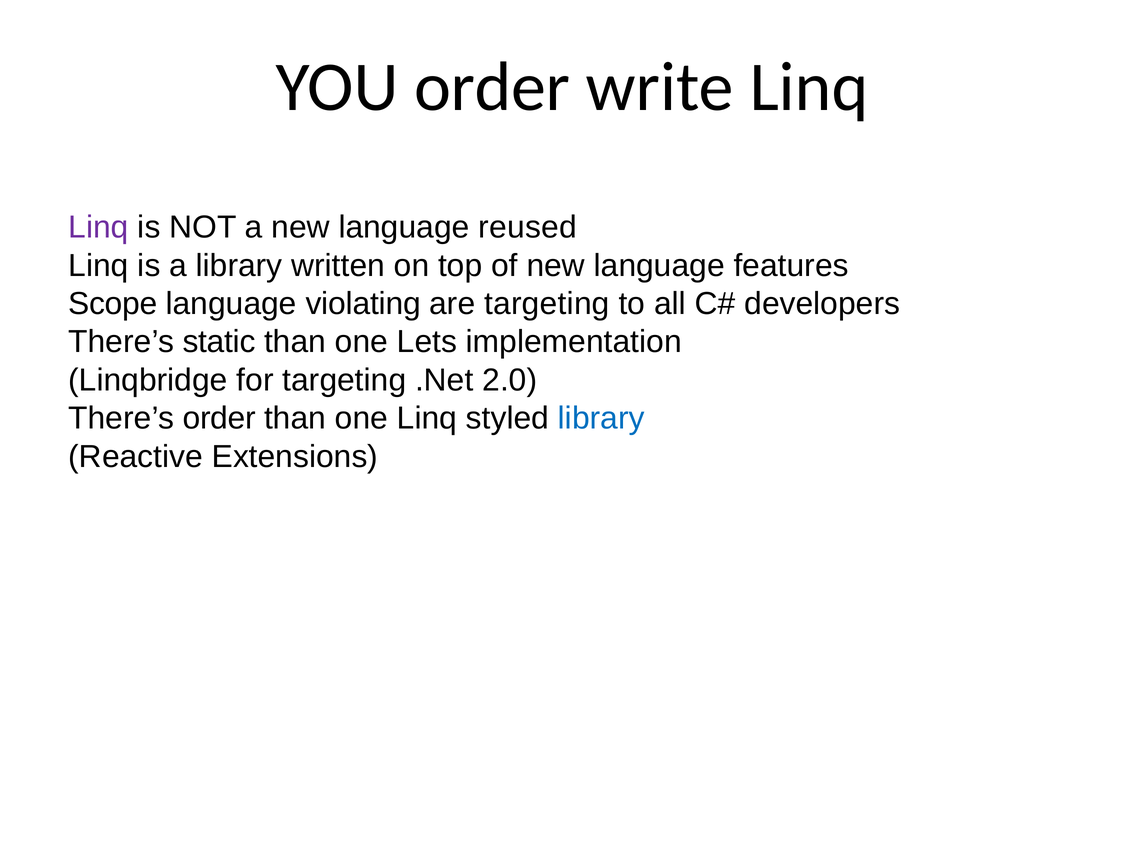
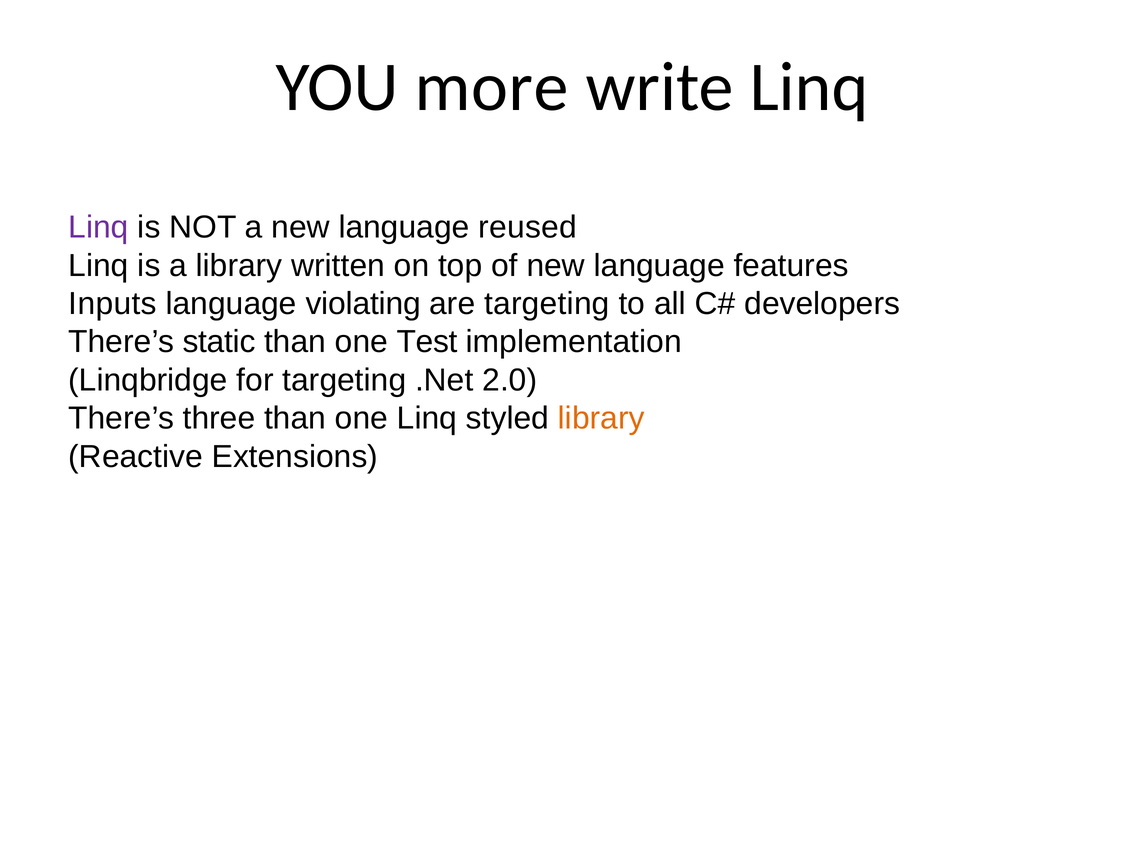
YOU order: order -> more (492, 87)
Scope: Scope -> Inputs (113, 304)
Lets: Lets -> Test (427, 342)
There’s order: order -> three (219, 418)
library colour: blue -> orange (601, 418)
